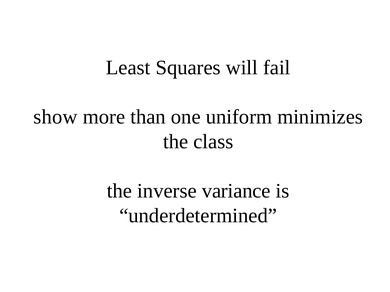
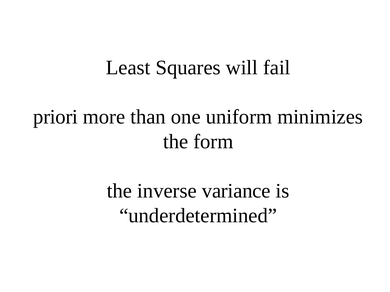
show: show -> priori (56, 117)
class: class -> form (213, 142)
